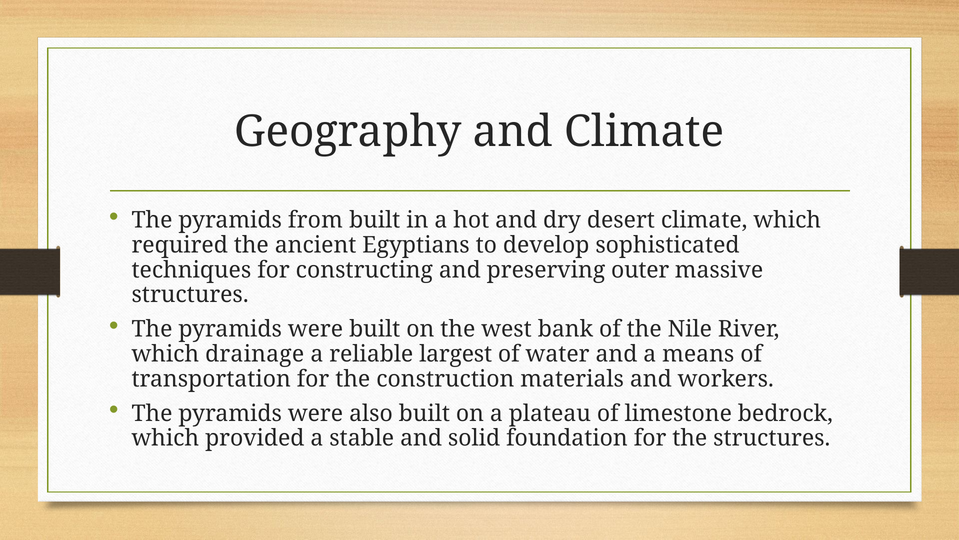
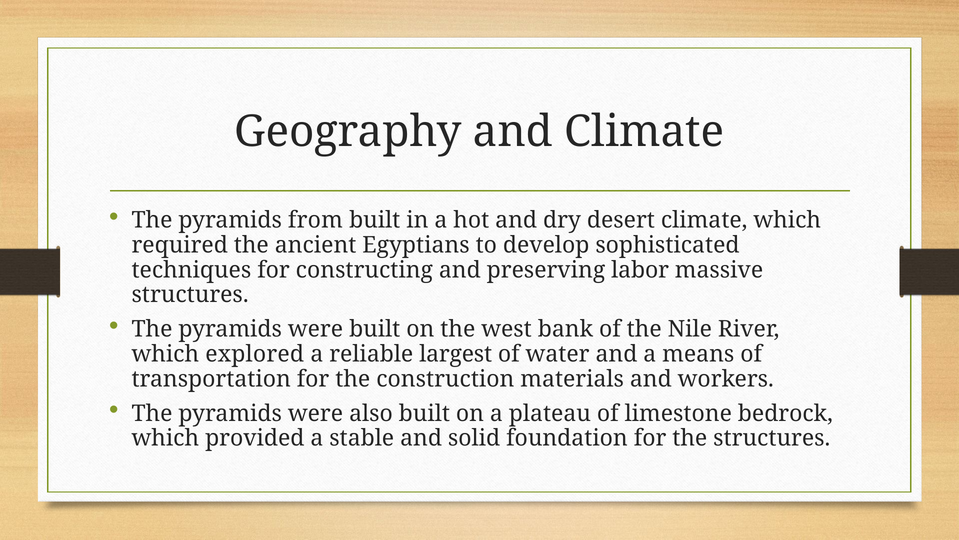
outer: outer -> labor (640, 270)
drainage: drainage -> explored (255, 354)
